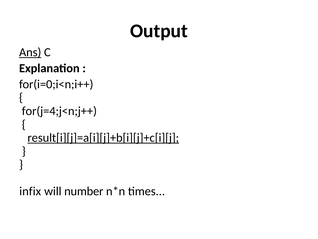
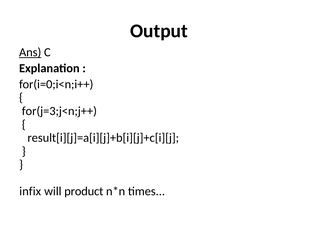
for(j=4;j<n;j++: for(j=4;j<n;j++ -> for(j=3;j<n;j++ (59, 111)
result[i][j]=a[i][j]+b[i][j]+c[i][j underline: present -> none (103, 138)
number: number -> product (84, 191)
